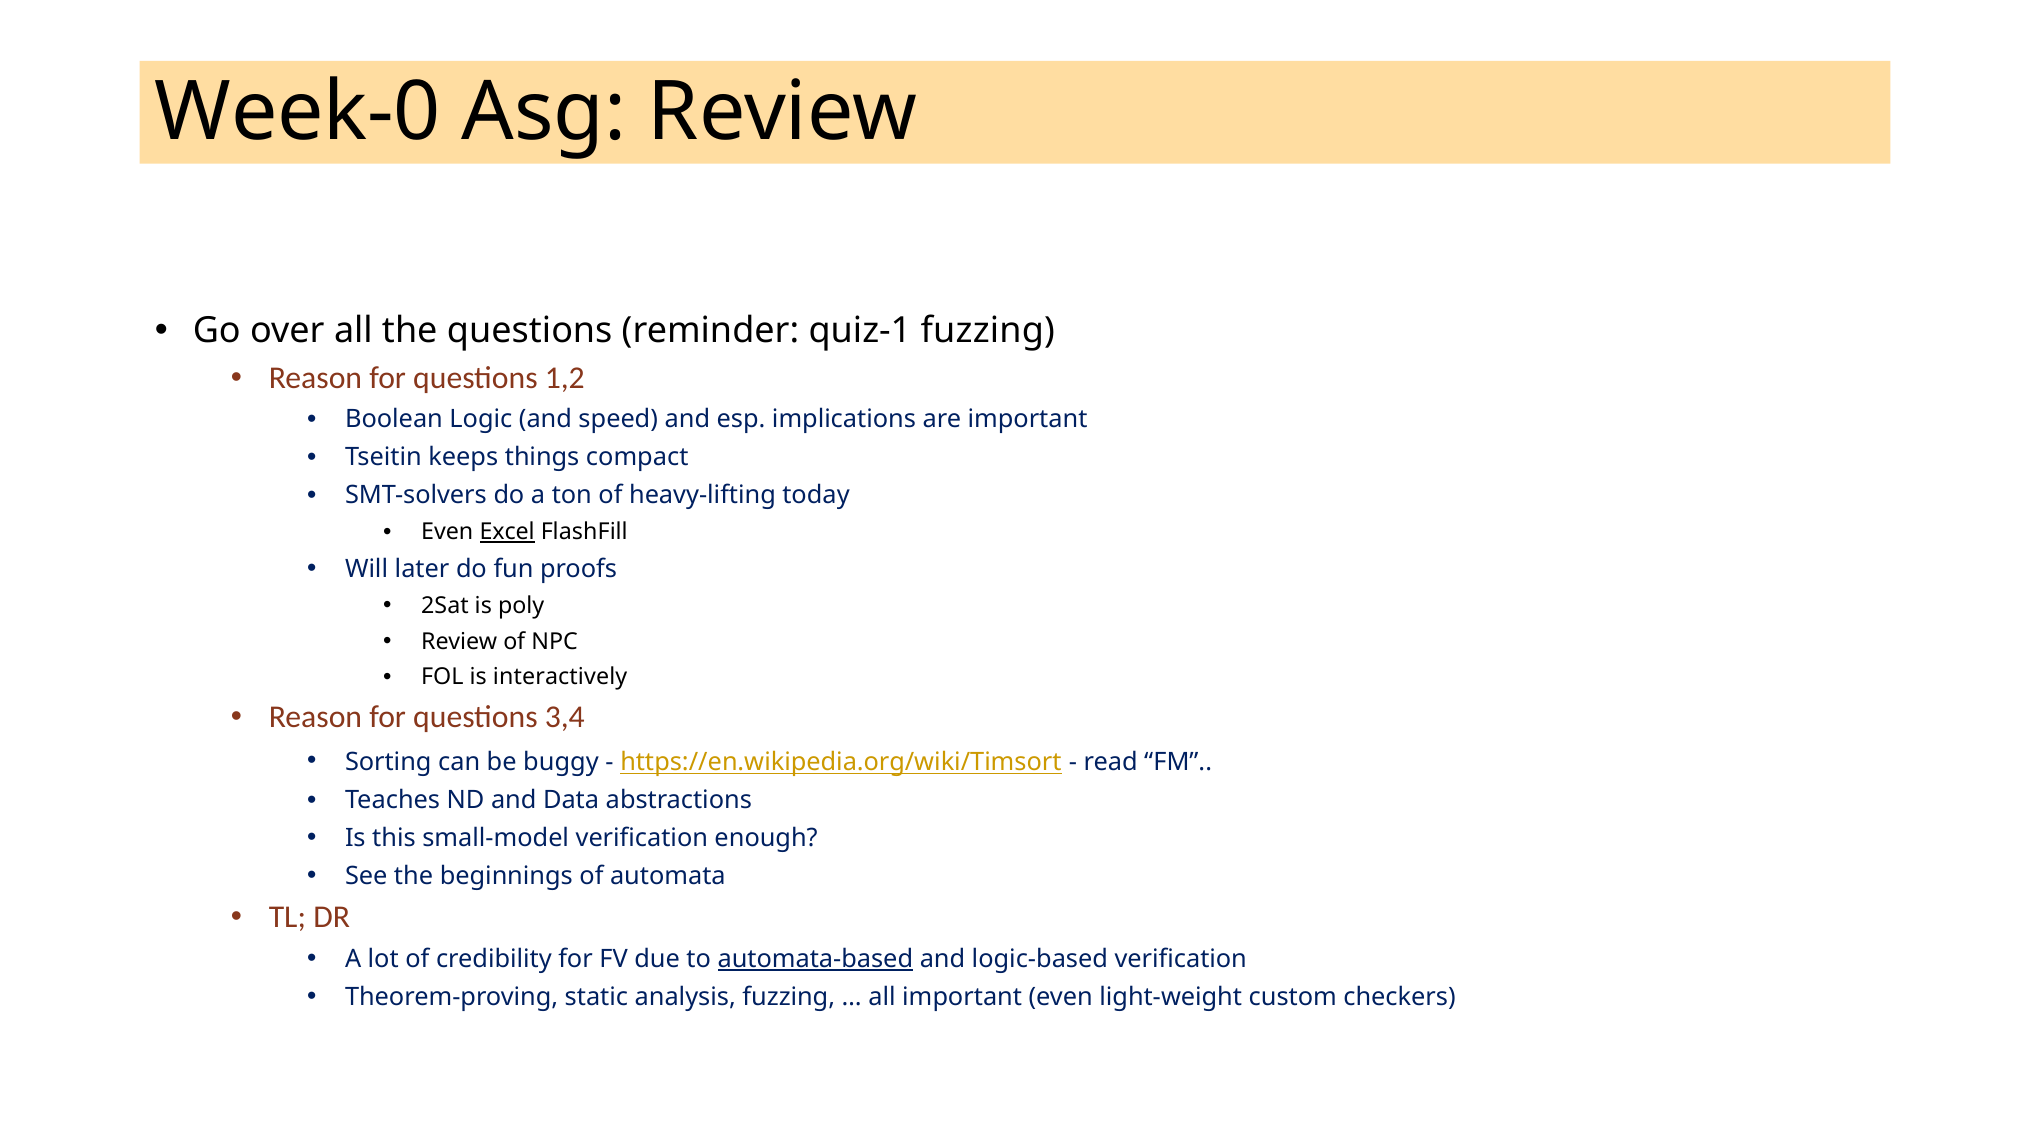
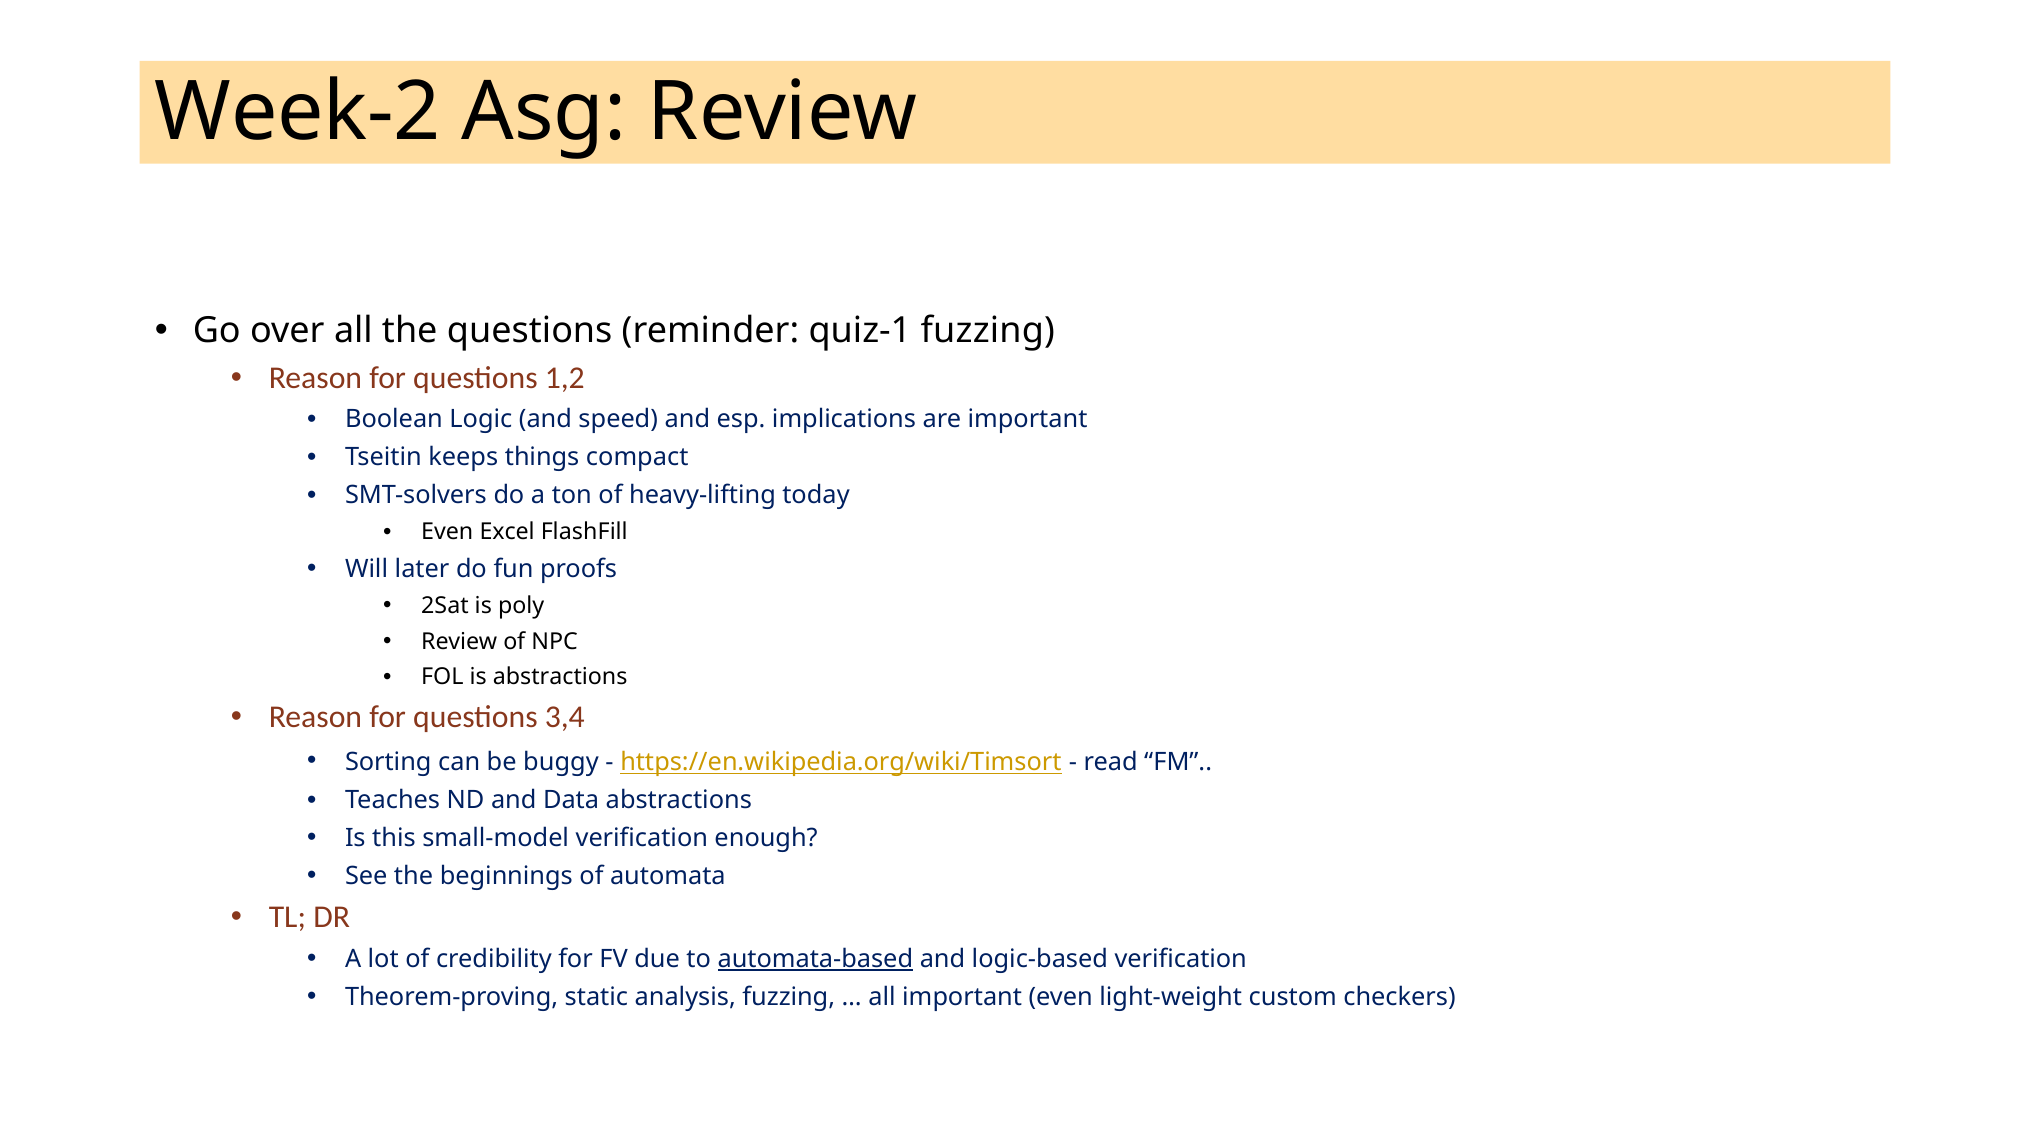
Week-0: Week-0 -> Week-2 (298, 112)
Excel underline: present -> none (507, 532)
is interactively: interactively -> abstractions (560, 677)
